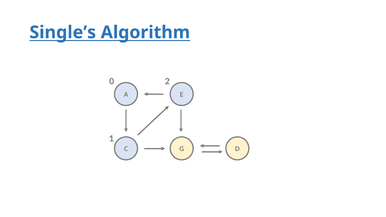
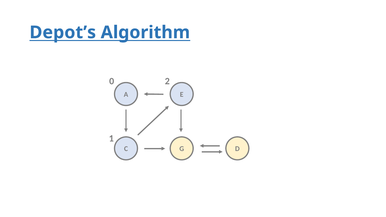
Single’s: Single’s -> Depot’s (63, 32)
